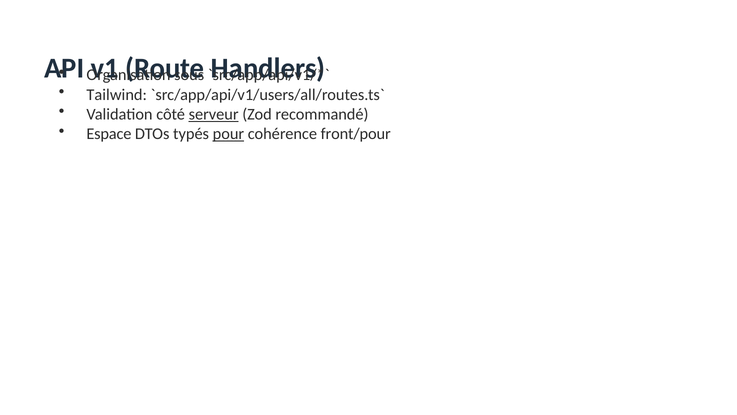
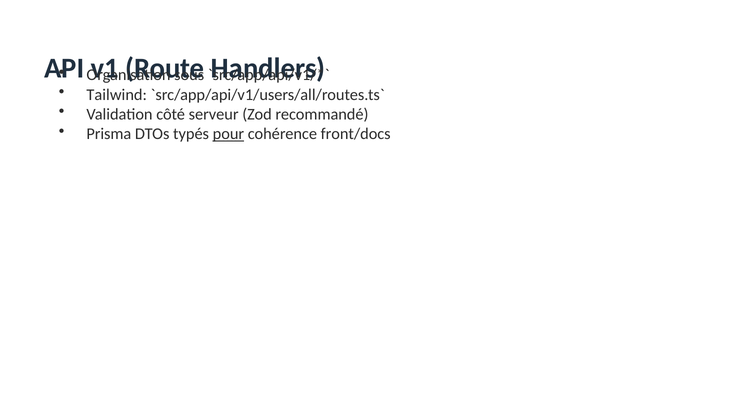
serveur underline: present -> none (214, 114)
Espace: Espace -> Prisma (109, 134)
front/pour: front/pour -> front/docs (356, 134)
